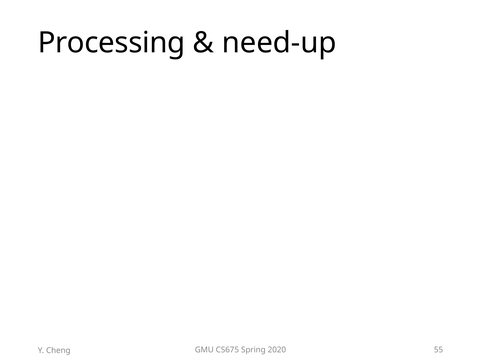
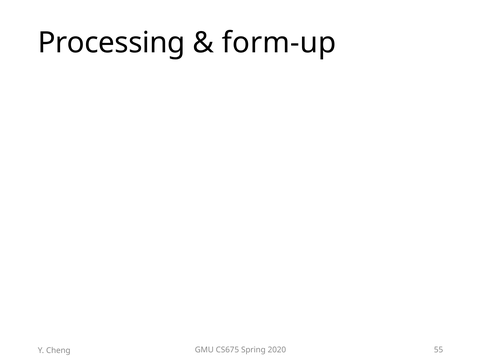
need-up: need-up -> form-up (279, 43)
